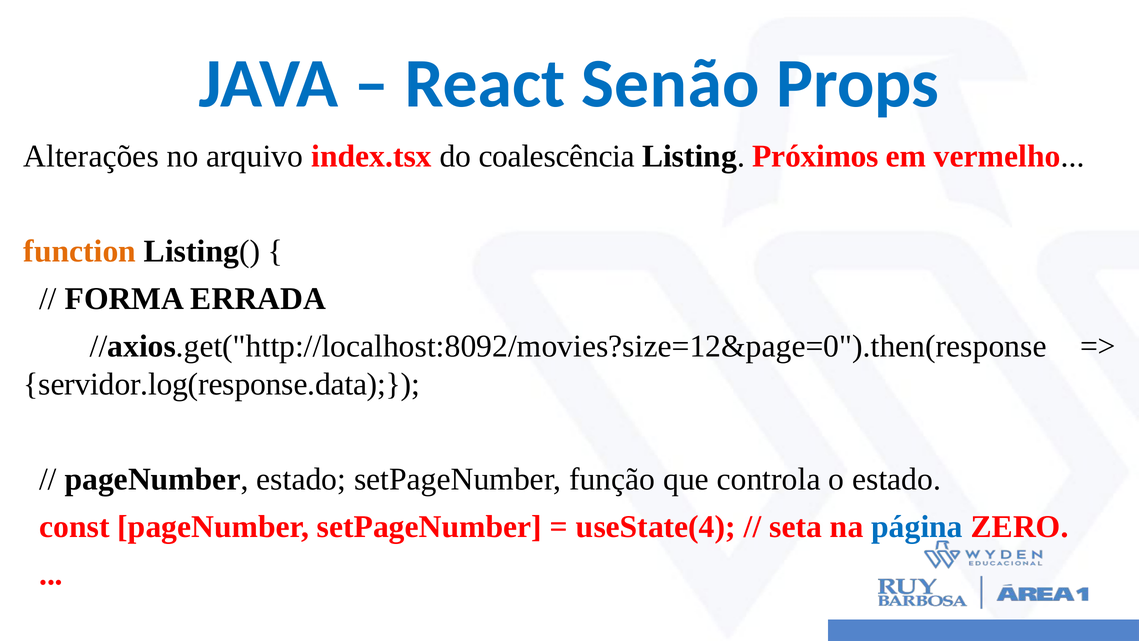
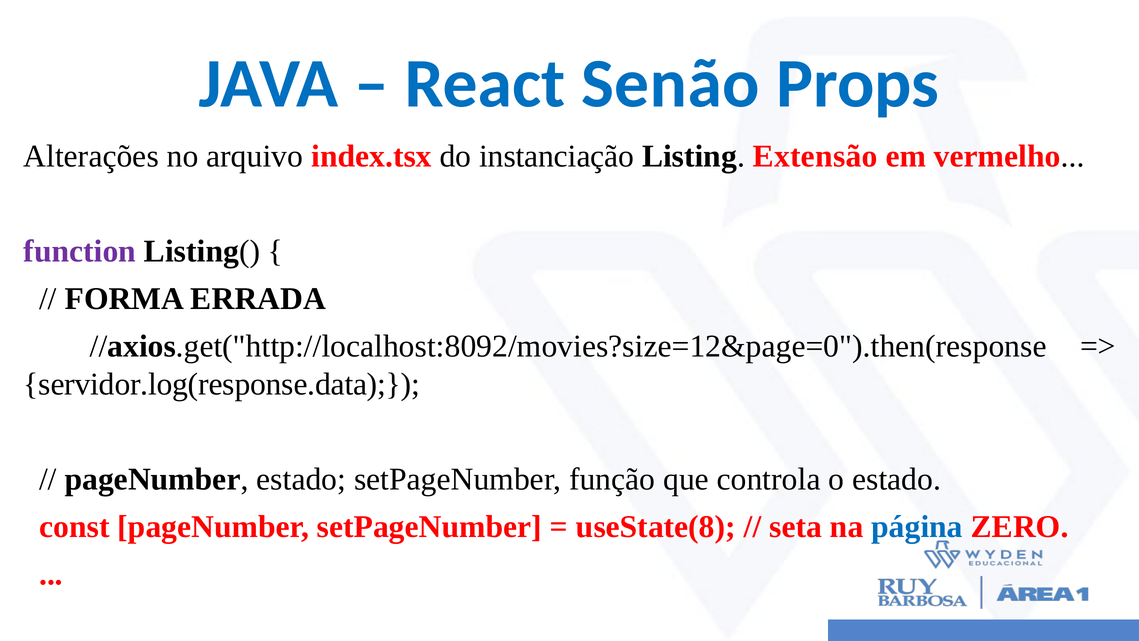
coalescência: coalescência -> instanciação (557, 156)
Próximos: Próximos -> Extensão (815, 156)
function colour: orange -> purple (80, 251)
useState(4: useState(4 -> useState(8 (656, 526)
